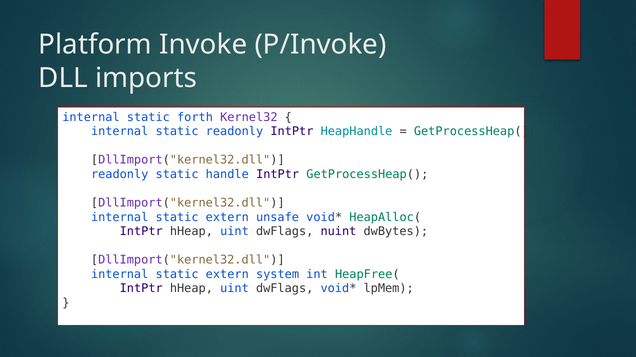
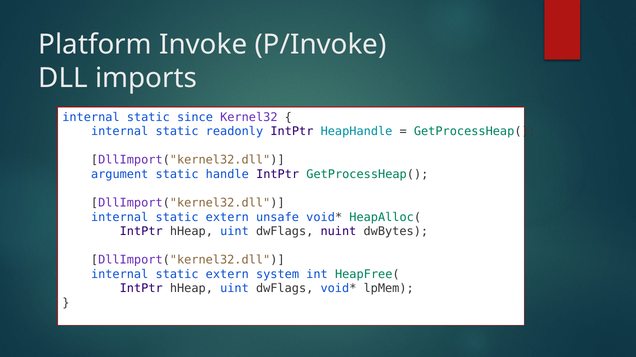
forth: forth -> since (195, 117)
readonly: readonly -> argument (120, 175)
